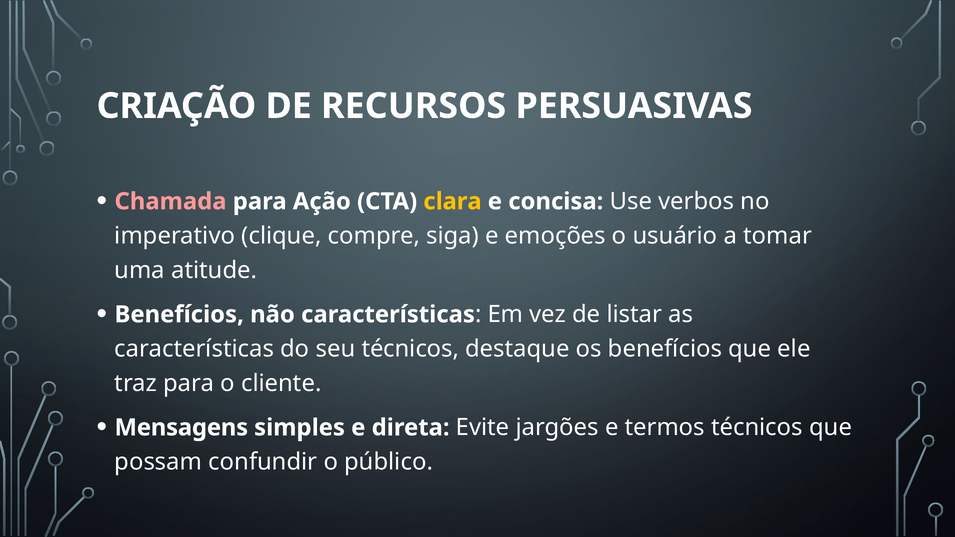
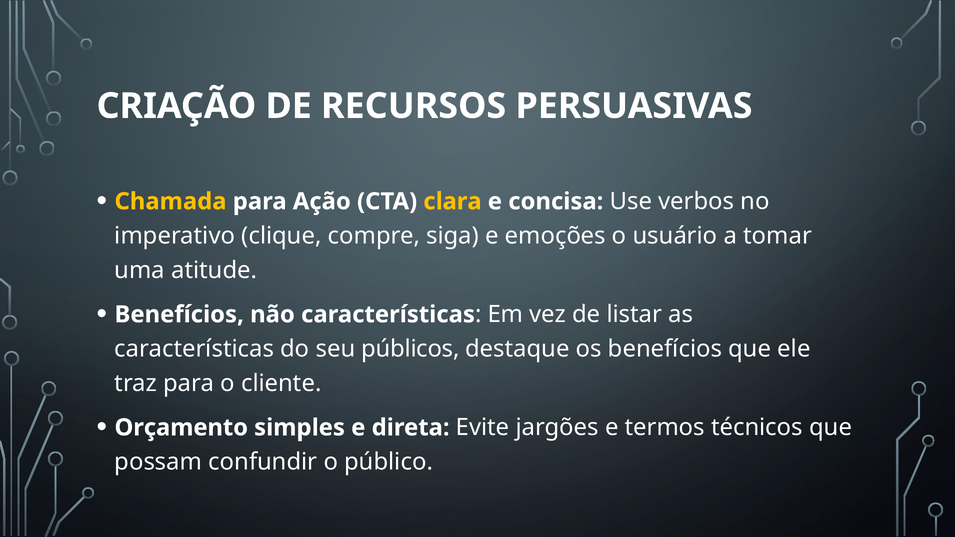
Chamada colour: pink -> yellow (171, 202)
seu técnicos: técnicos -> públicos (410, 349)
Mensagens: Mensagens -> Orçamento (181, 428)
